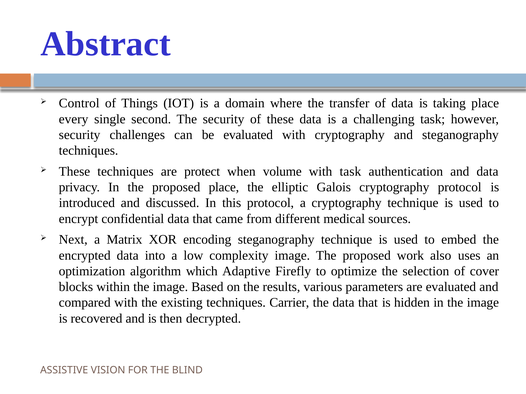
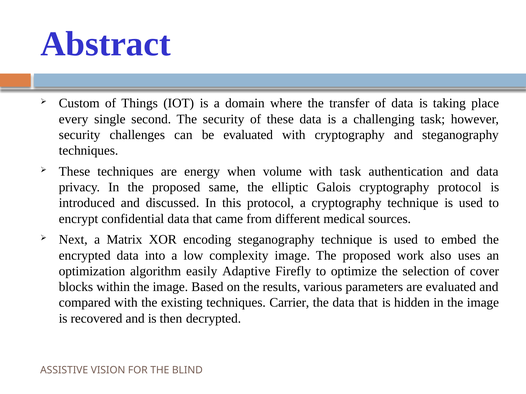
Control: Control -> Custom (79, 103)
protect: protect -> energy (202, 172)
proposed place: place -> same (224, 187)
which: which -> easily (202, 271)
